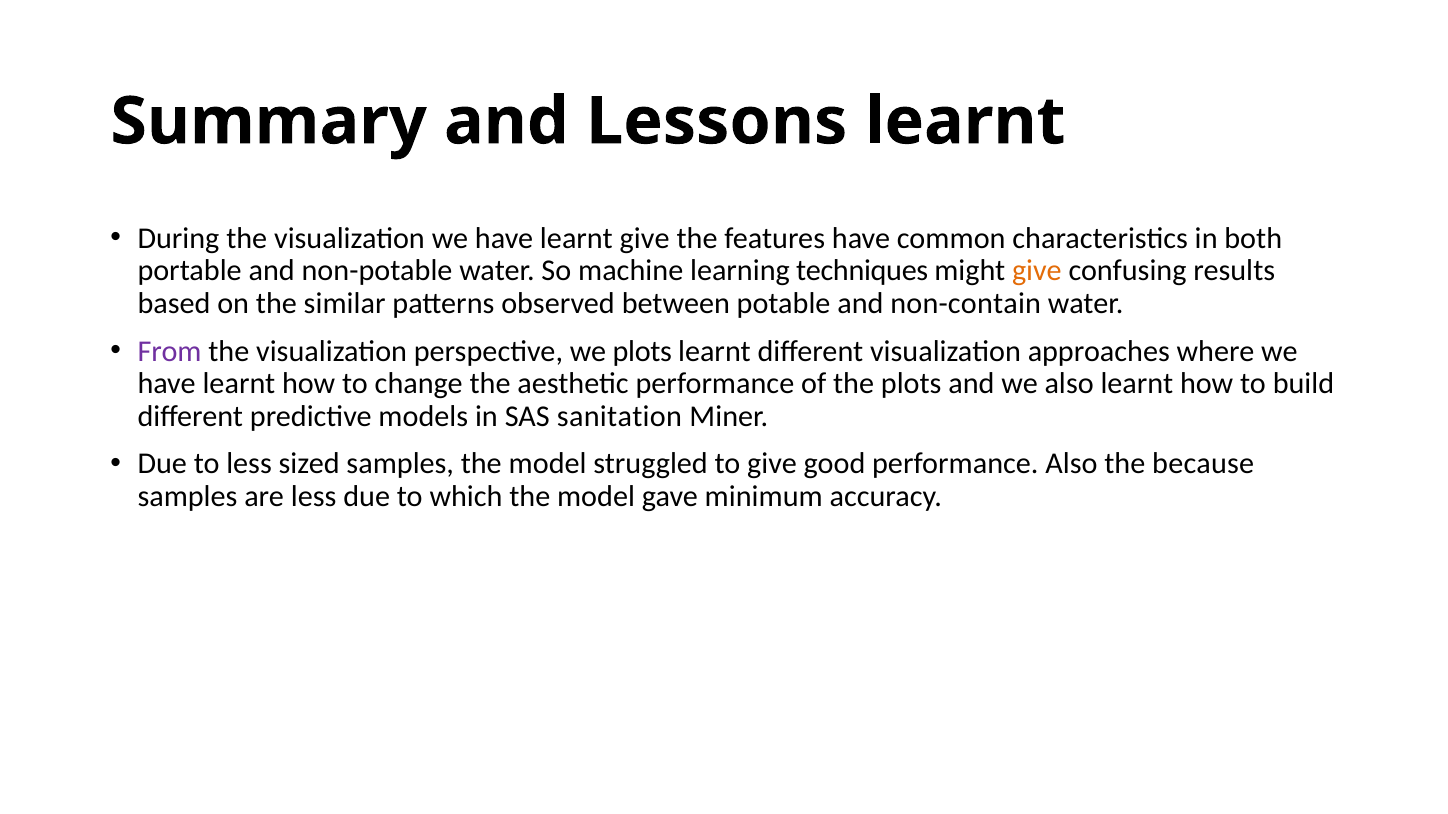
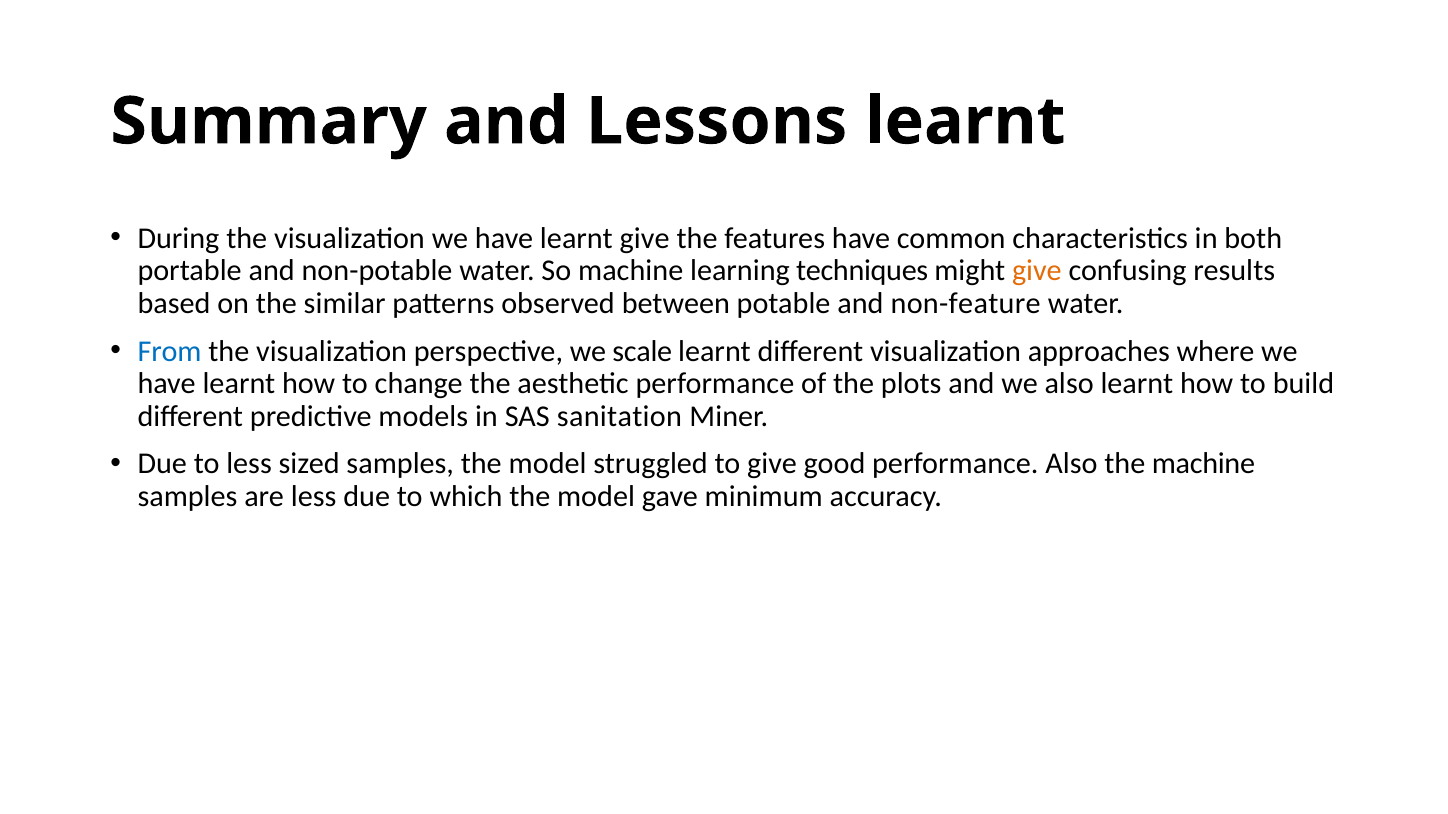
non-contain: non-contain -> non-feature (966, 304)
From colour: purple -> blue (170, 351)
we plots: plots -> scale (642, 351)
the because: because -> machine (1203, 464)
